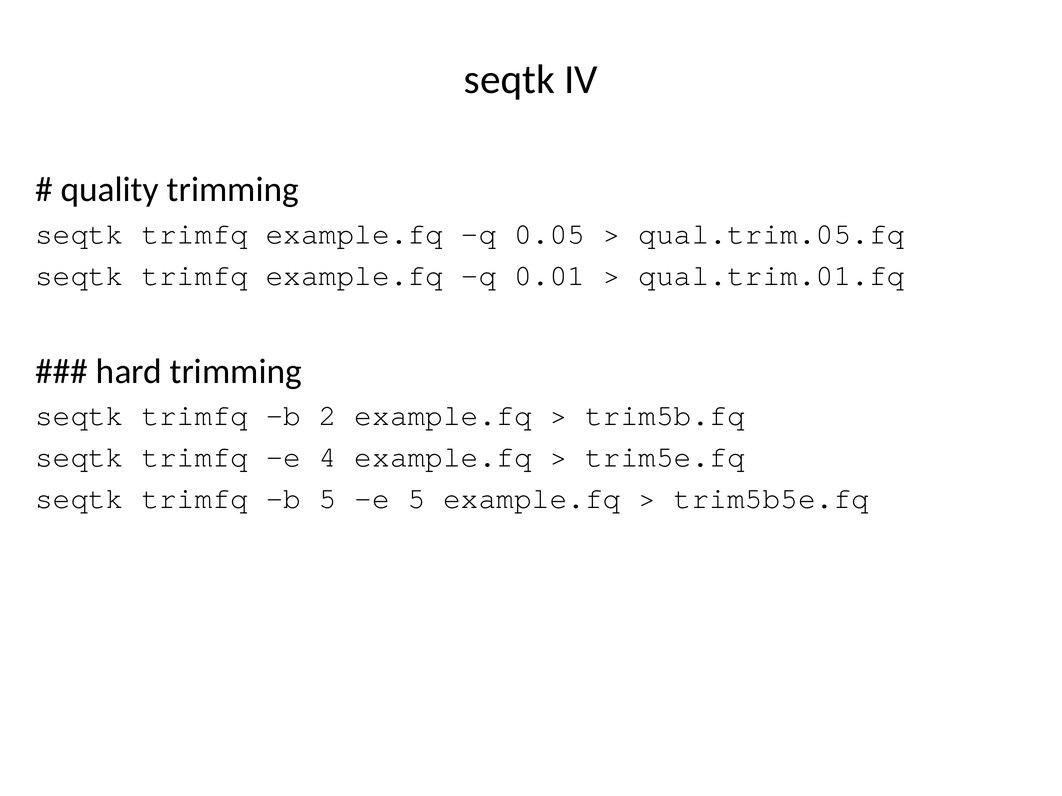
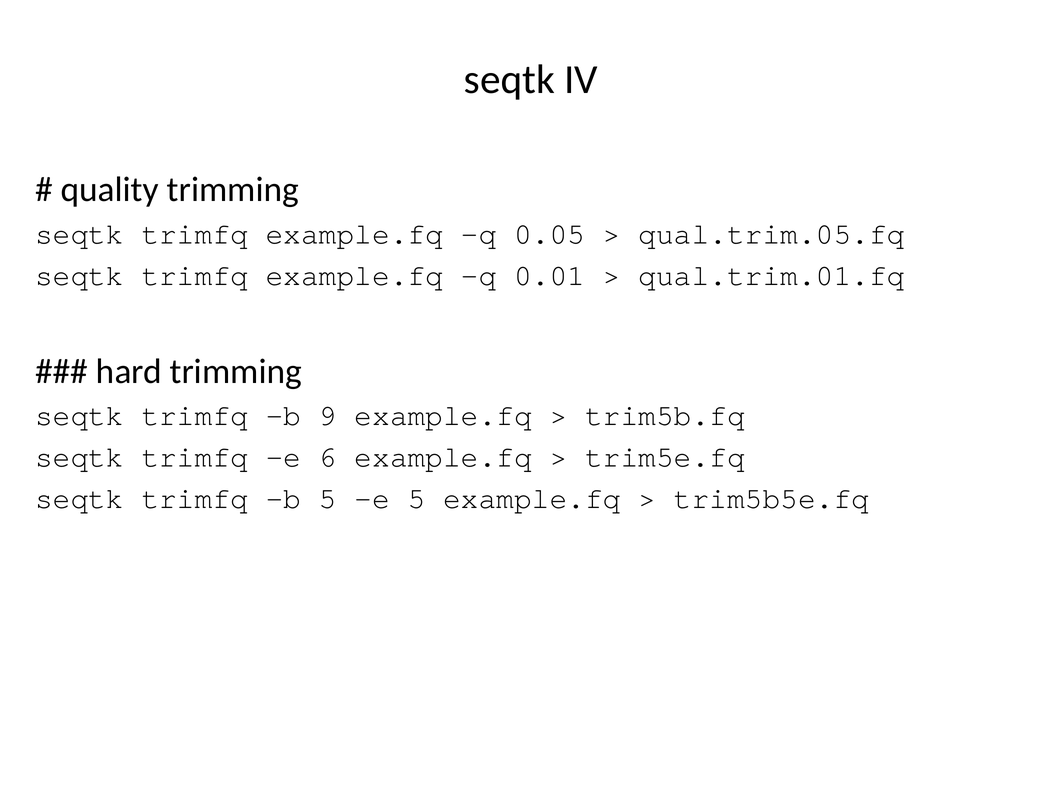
2: 2 -> 9 (328, 416)
4: 4 -> 6 (328, 457)
